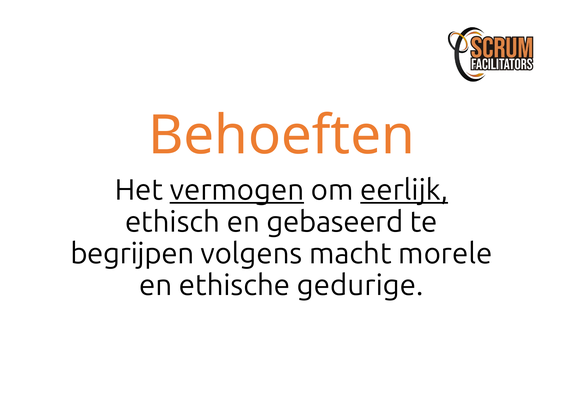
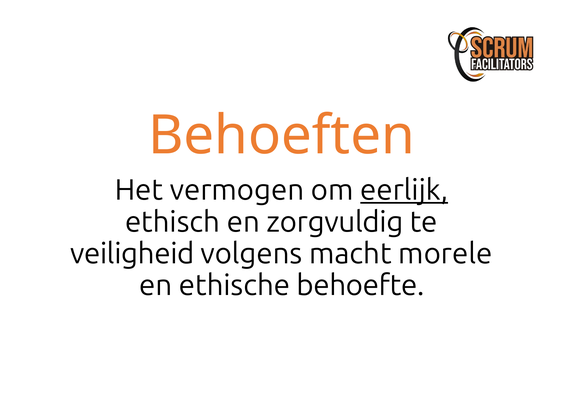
vermogen underline: present -> none (237, 190)
gebaseerd: gebaseerd -> zorgvuldig (335, 222)
begrijpen: begrijpen -> veiligheid (132, 254)
gedurige: gedurige -> behoefte (360, 286)
